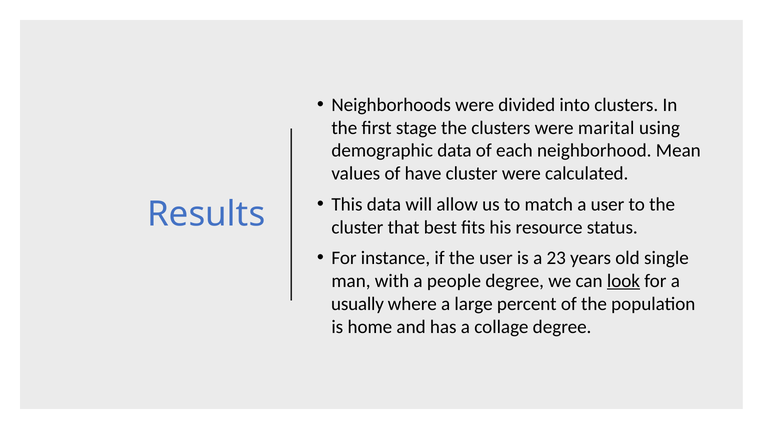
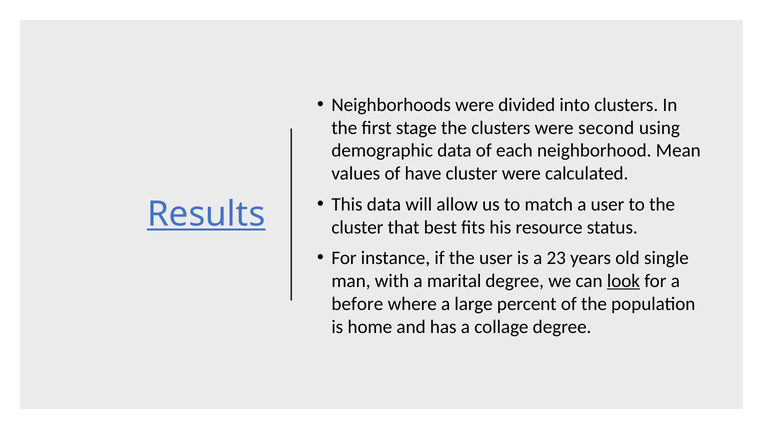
marital: marital -> second (606, 128)
Results underline: none -> present (206, 214)
people: people -> marital (454, 281)
usually: usually -> before (357, 304)
